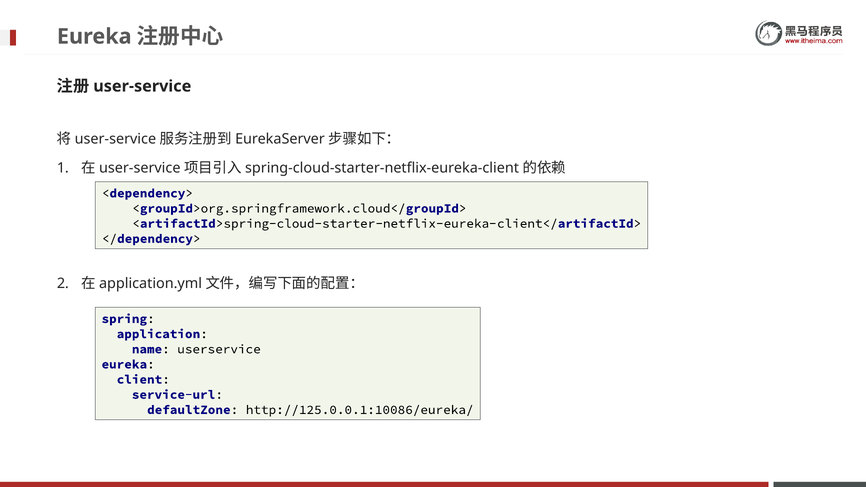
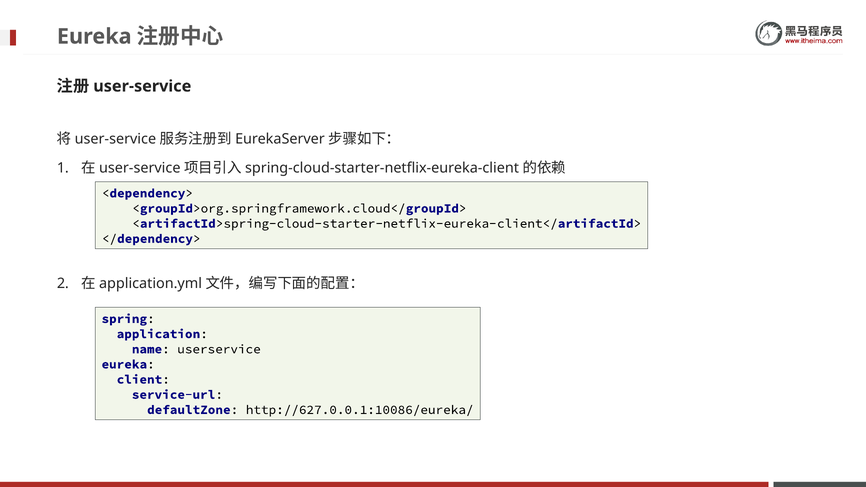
http://125.0.0.1:10086/eureka/: http://125.0.0.1:10086/eureka/ -> http://627.0.0.1:10086/eureka/ (360, 410)
